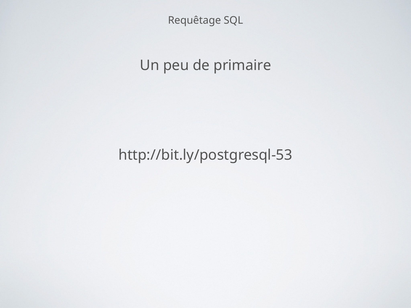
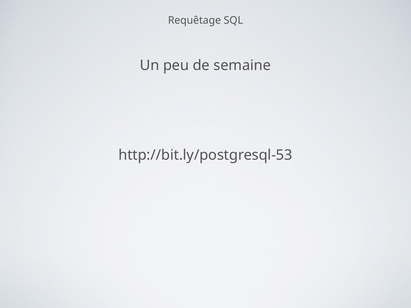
primaire: primaire -> semaine (242, 66)
